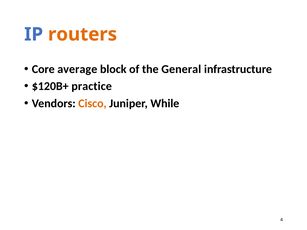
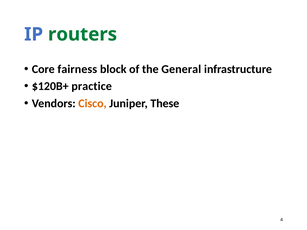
routers colour: orange -> green (83, 34)
average: average -> fairness (77, 69)
While: While -> These (165, 104)
